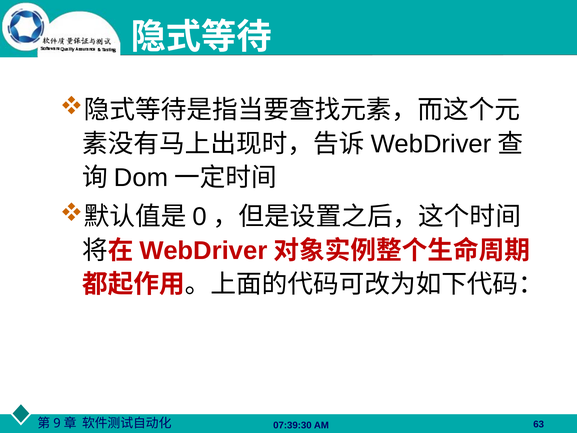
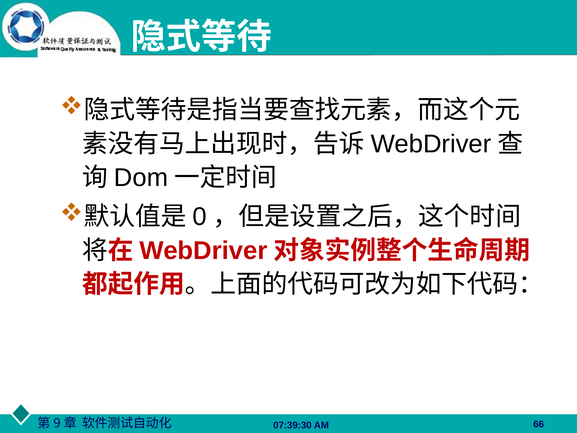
63: 63 -> 66 (539, 424)
